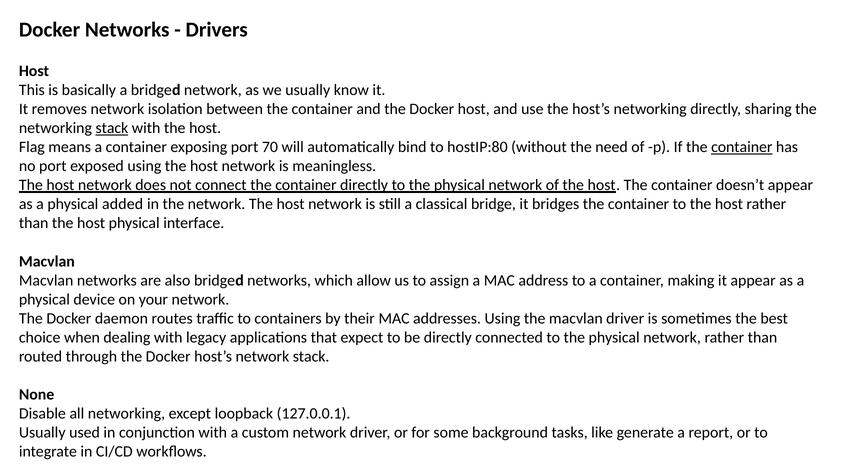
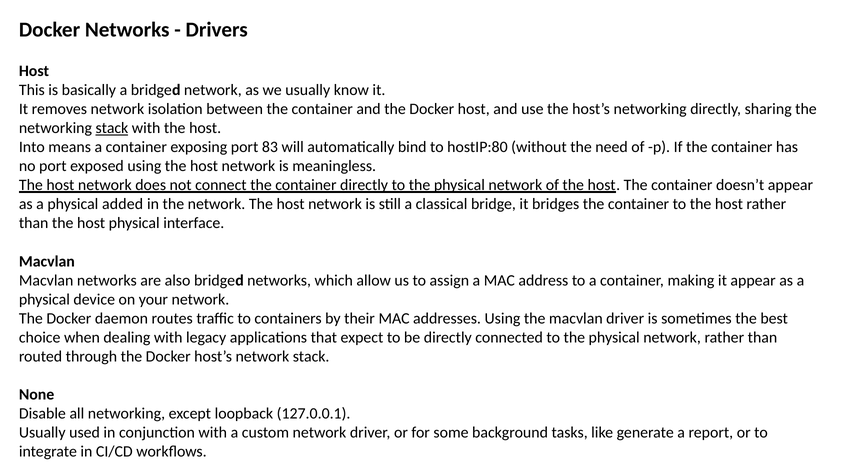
Flag: Flag -> Into (32, 147)
70: 70 -> 83 (270, 147)
container underline: present -> none (742, 147)
